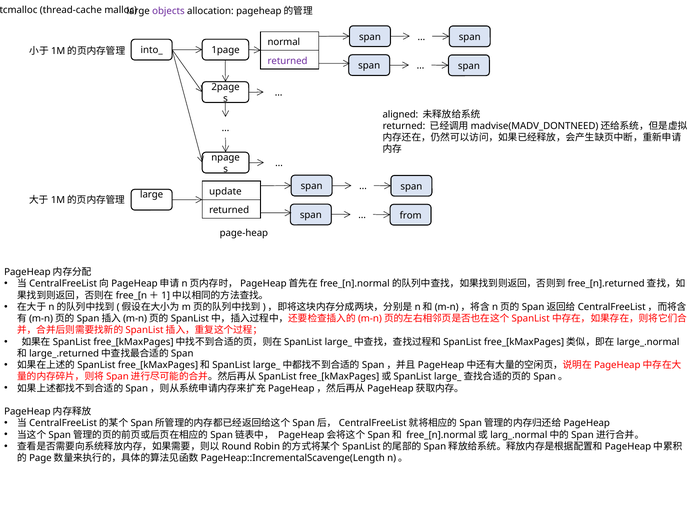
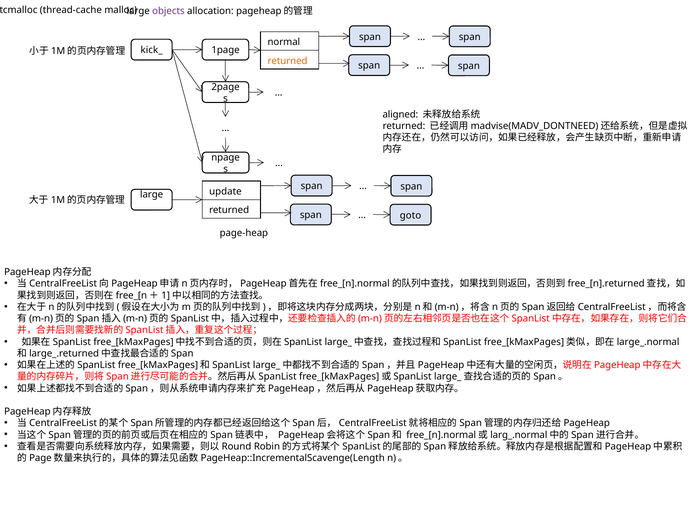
into_: into_ -> kick_ (152, 50)
returned colour: purple -> orange (288, 61)
from: from -> goto (411, 215)
